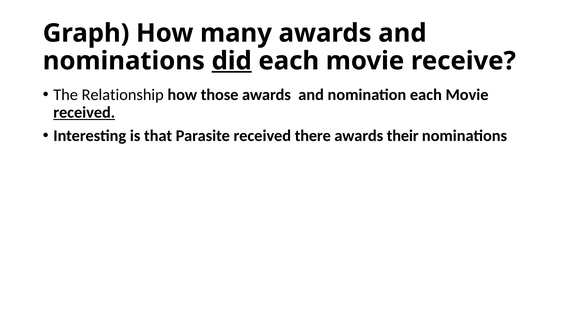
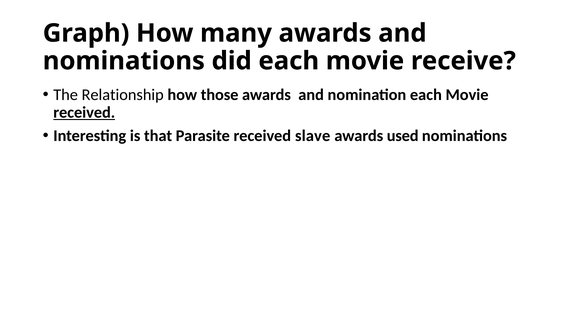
did underline: present -> none (232, 61)
there: there -> slave (313, 136)
their: their -> used (403, 136)
